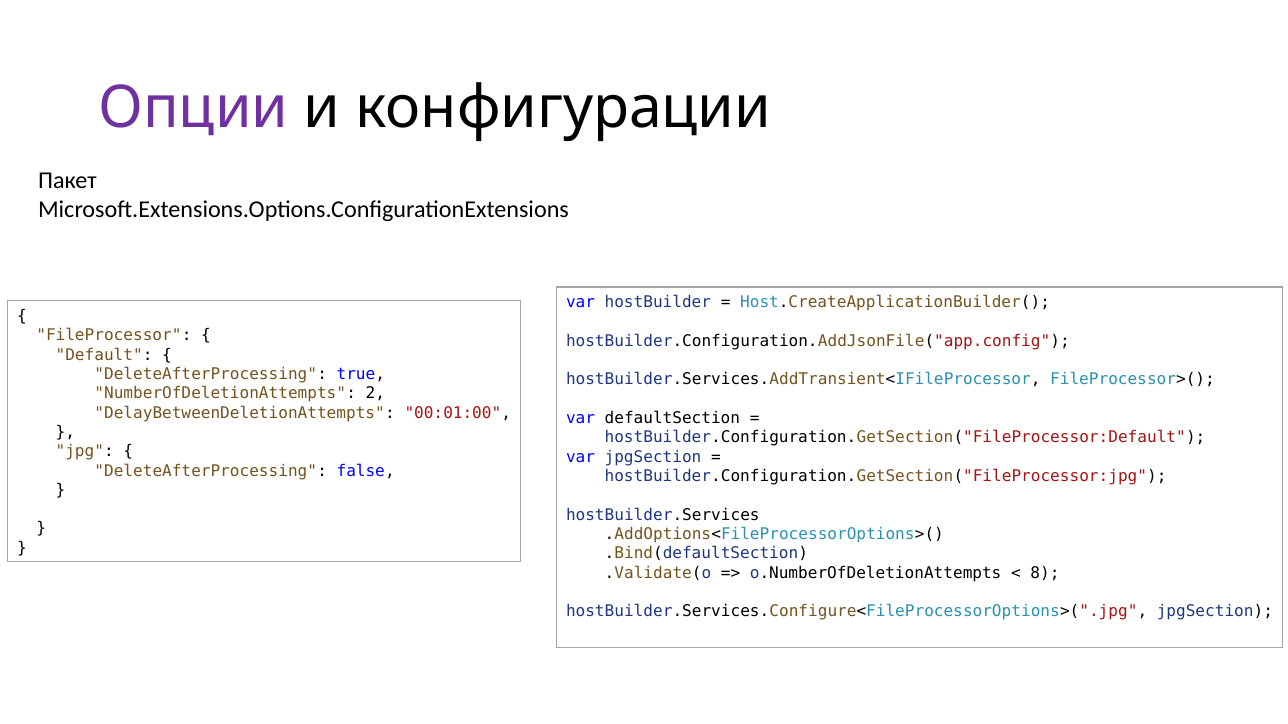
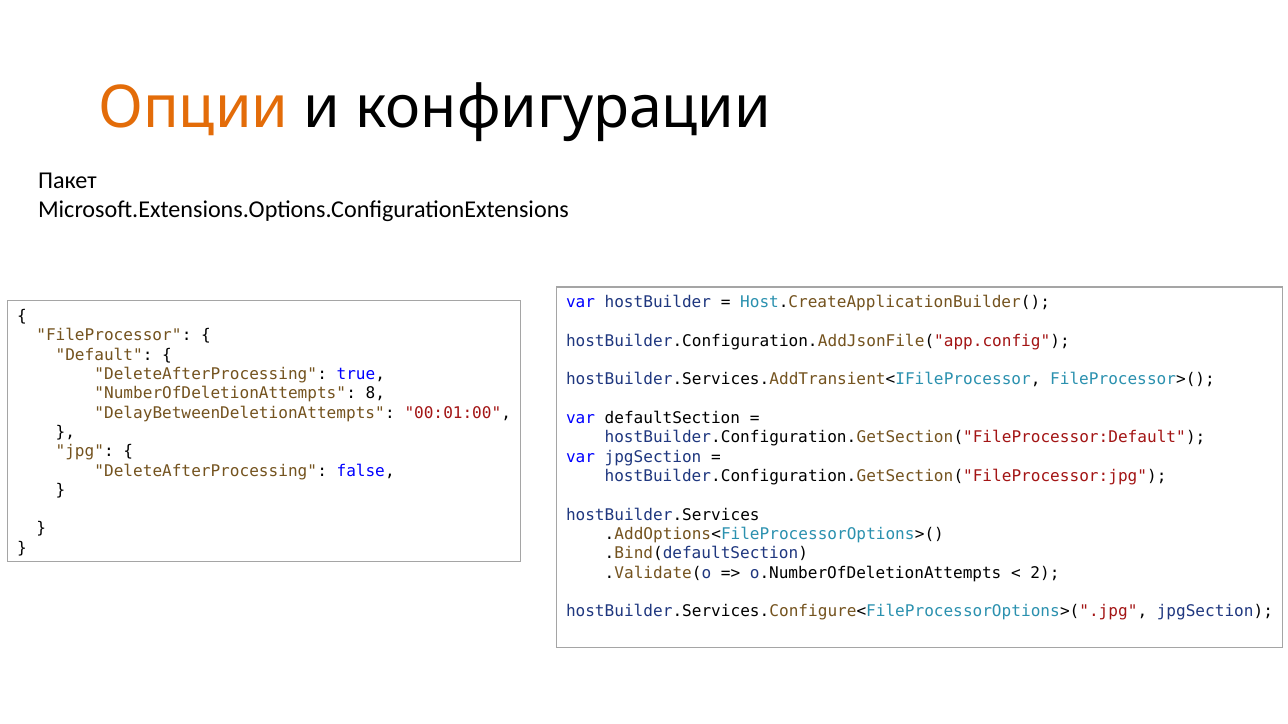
Опции colour: purple -> orange (193, 108)
2: 2 -> 8 (375, 394)
8: 8 -> 2 (1045, 573)
